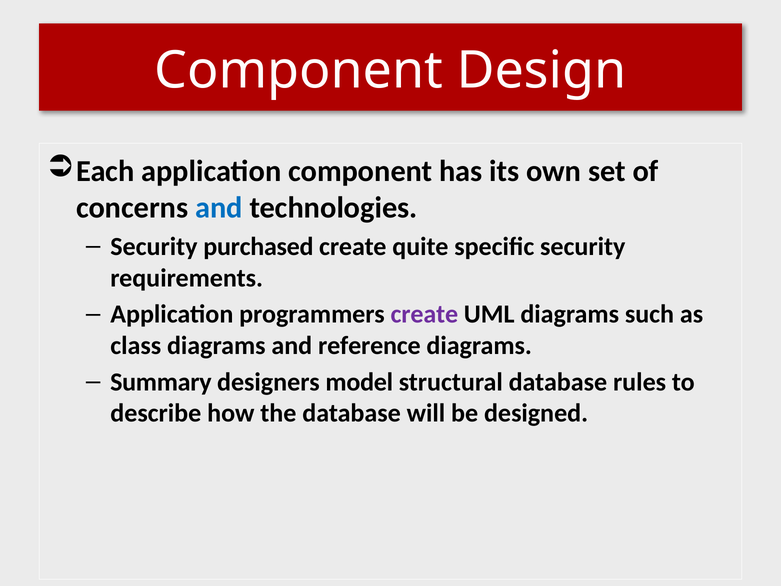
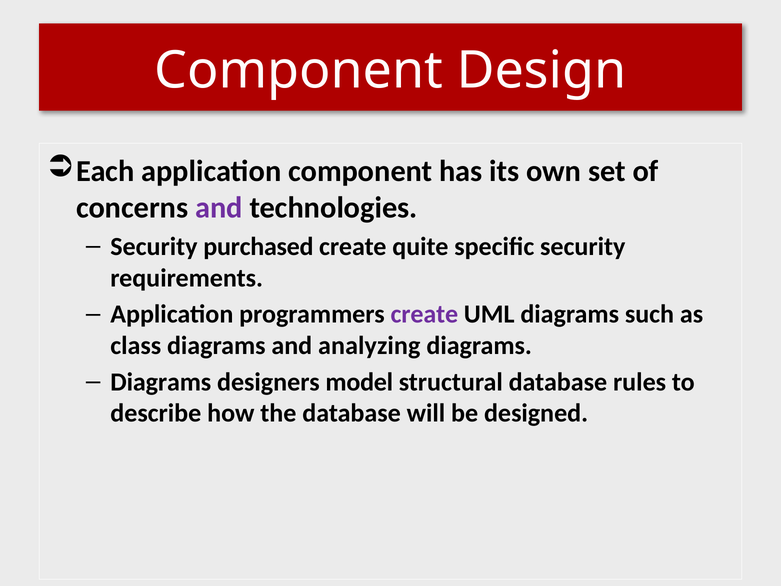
and colour: blue -> purple (219, 208)
reference: reference -> analyzing (369, 346)
Summary: Summary -> Diagrams (161, 382)
